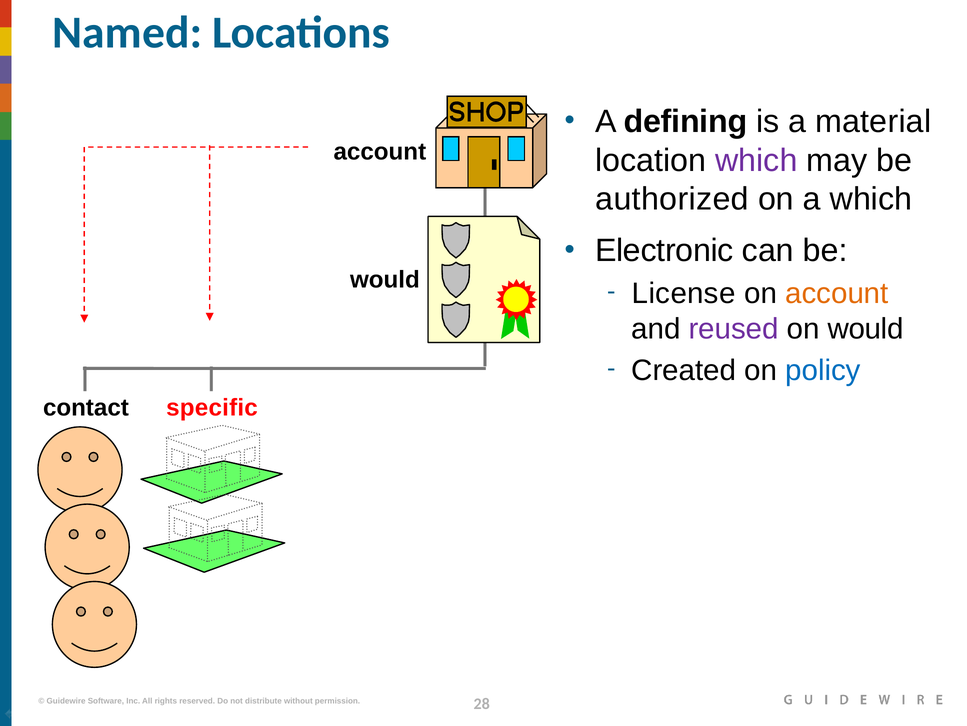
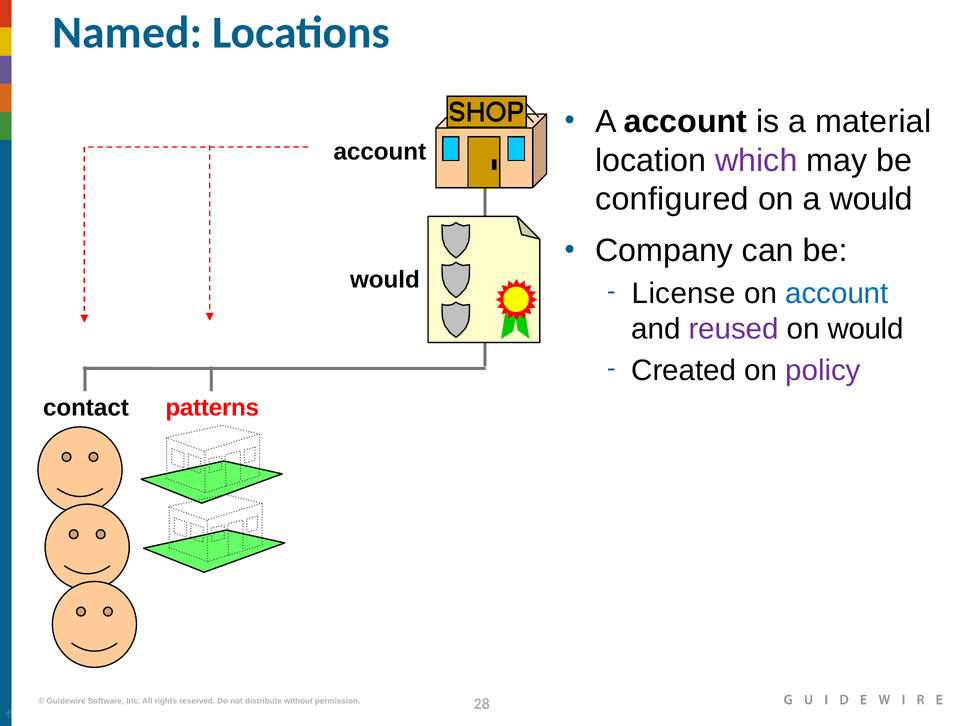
A defining: defining -> account (685, 122)
authorized: authorized -> configured (672, 199)
a which: which -> would (871, 199)
Electronic: Electronic -> Company (664, 250)
account colour: orange -> blue (837, 293)
policy colour: blue -> purple (823, 370)
specific: specific -> patterns (212, 407)
